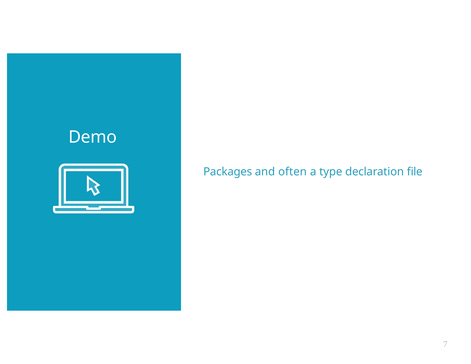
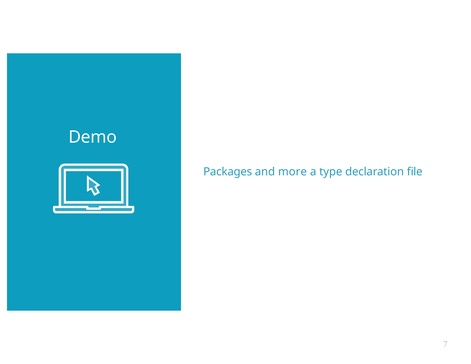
often: often -> more (293, 172)
